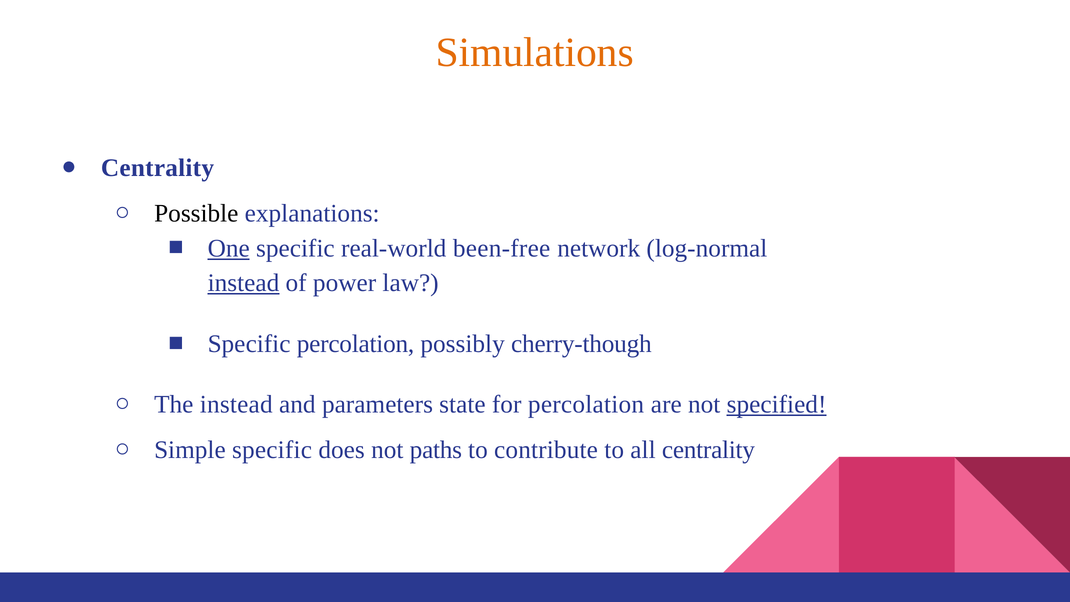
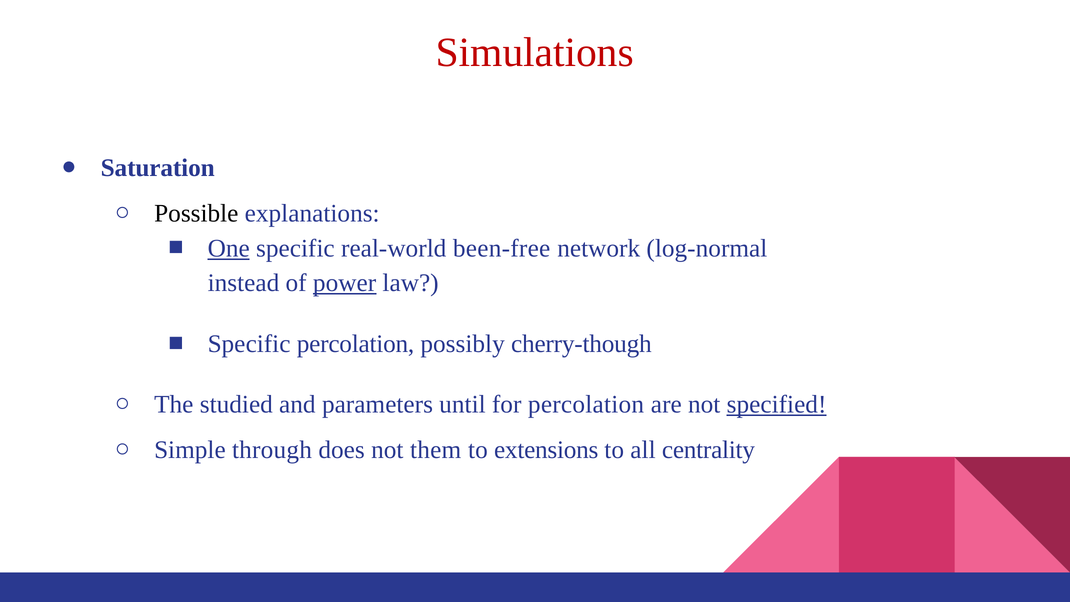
Simulations colour: orange -> red (535, 52)
Centrality: Centrality -> Saturation (158, 168)
instead underline: present -> none (243, 283)
power underline: none -> present (345, 283)
The instead: instead -> studied (236, 405)
state: state -> until (462, 405)
Simple specific: specific -> through (272, 450)
paths: paths -> them (436, 450)
contribute: contribute -> extensions (546, 450)
